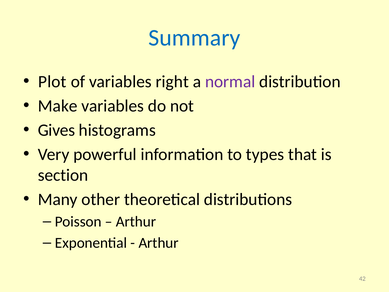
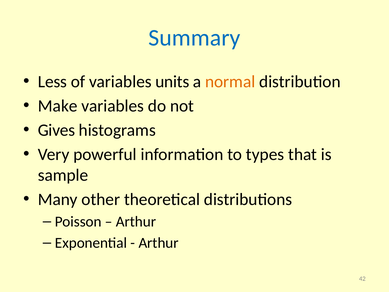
Plot: Plot -> Less (52, 82)
right: right -> units (172, 82)
normal colour: purple -> orange (230, 82)
section: section -> sample (63, 175)
